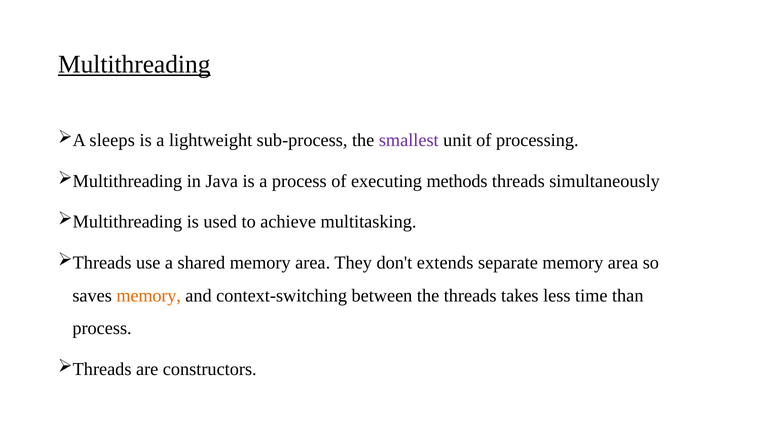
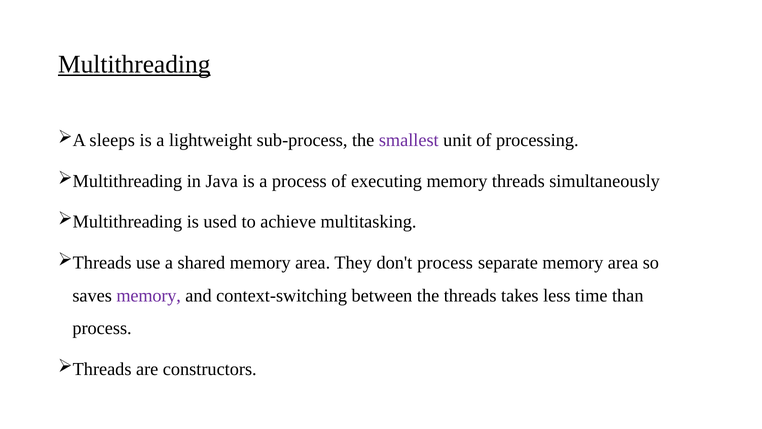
executing methods: methods -> memory (457, 181)
don't extends: extends -> process (445, 262)
memory colour: orange -> purple (149, 295)
